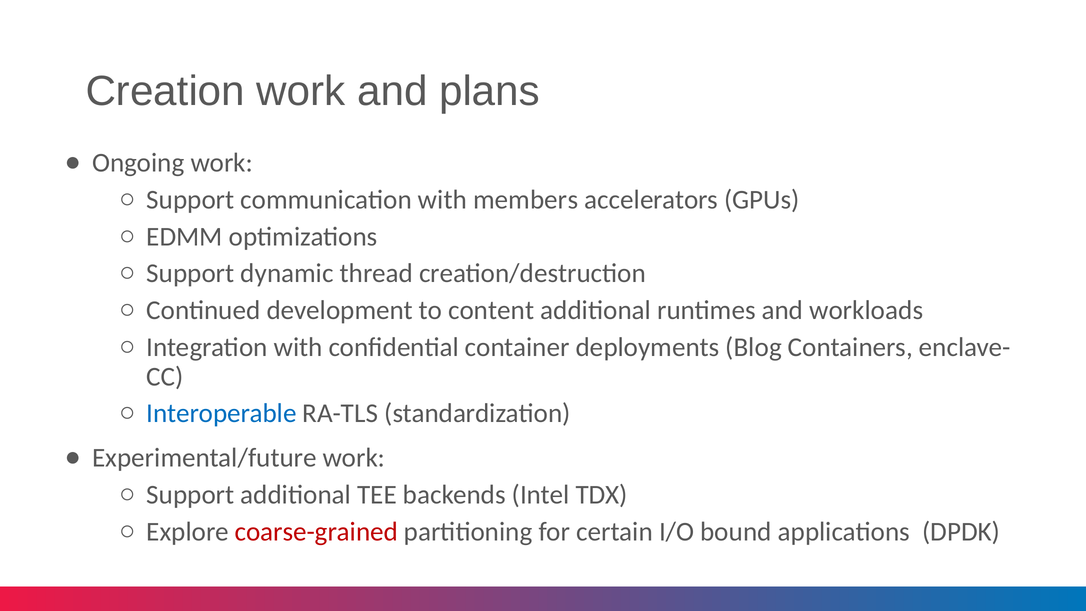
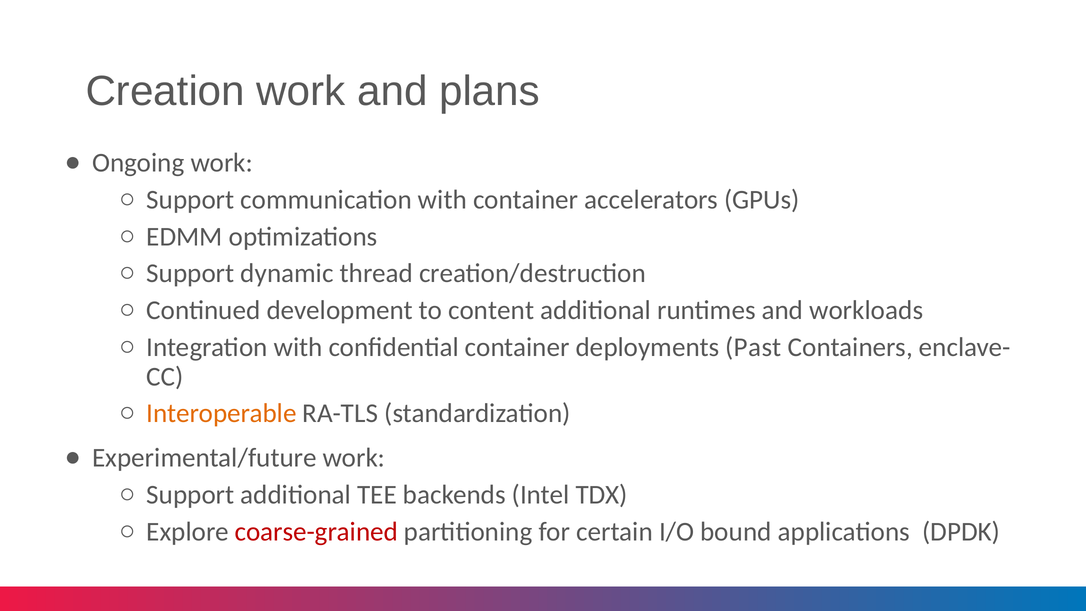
with members: members -> container (526, 200)
Blog: Blog -> Past (753, 347)
Interoperable colour: blue -> orange (222, 413)
